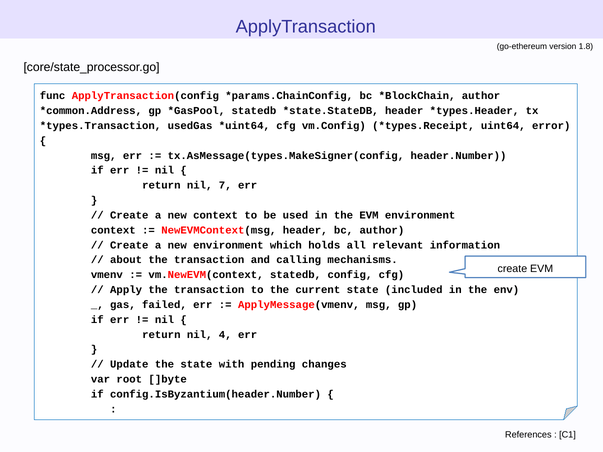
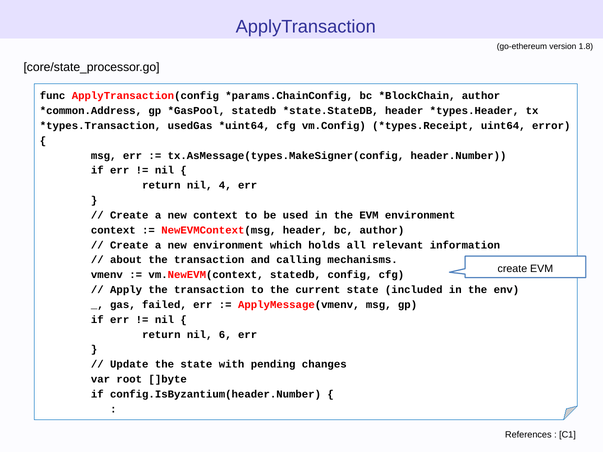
7: 7 -> 4 (225, 185)
4: 4 -> 6 (225, 335)
